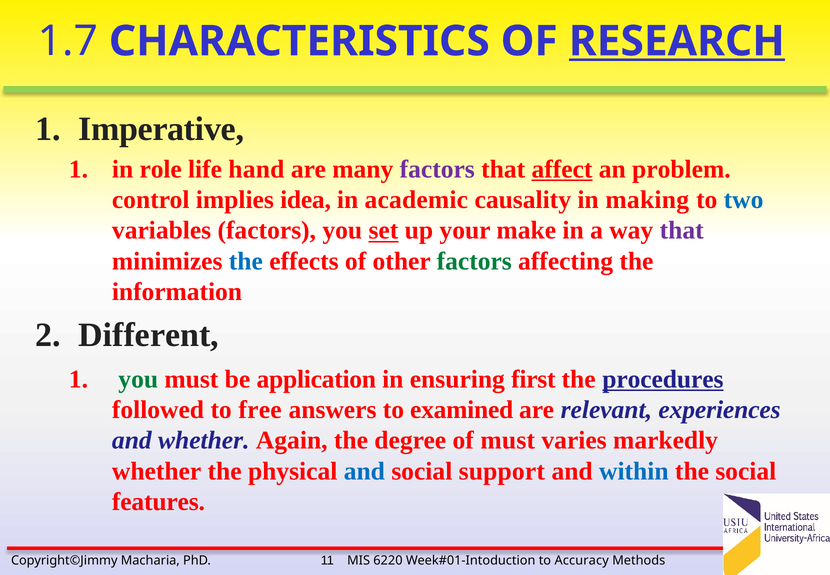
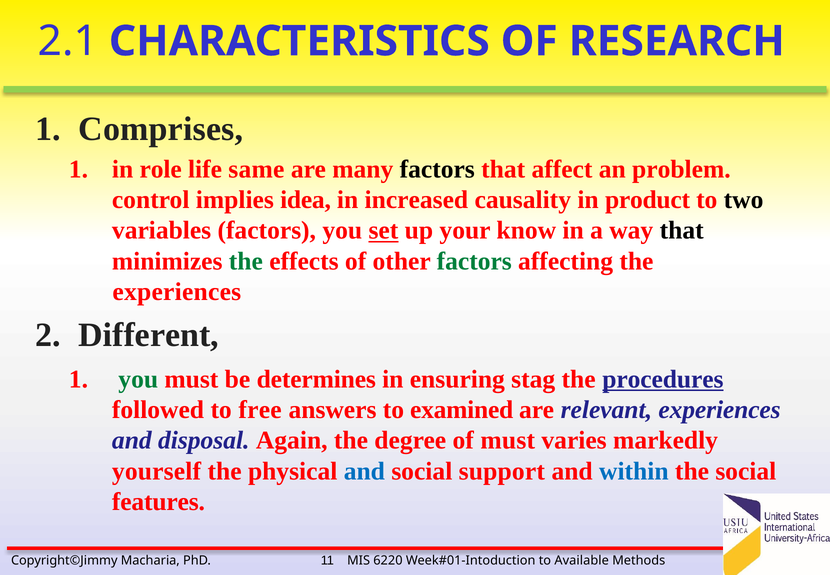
1.7: 1.7 -> 2.1 (68, 41)
RESEARCH underline: present -> none (677, 41)
Imperative: Imperative -> Comprises (161, 129)
hand: hand -> same (256, 169)
factors colour: purple -> black (437, 169)
affect underline: present -> none (562, 169)
academic: academic -> increased (416, 200)
making: making -> product (648, 200)
two colour: blue -> black (744, 200)
make: make -> know (526, 230)
that colour: purple -> black (682, 230)
the colour: blue -> green (246, 261)
information: information -> experiences (177, 292)
application: application -> determines (316, 379)
first: first -> stag (533, 379)
and whether: whether -> disposal (204, 440)
whether: whether -> yourself (157, 471)
Accuracy: Accuracy -> Available (582, 560)
